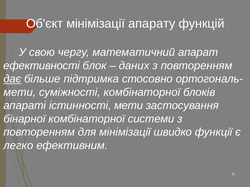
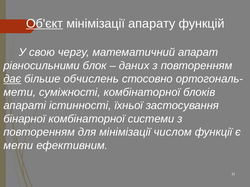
Об'єкт underline: none -> present (44, 24)
ефективності: ефективності -> рівносильними (42, 66)
підтримка: підтримка -> обчислень (91, 79)
істинності мети: мети -> їхньої (129, 106)
швидко: швидко -> числом (173, 132)
легко: легко -> мети (18, 146)
